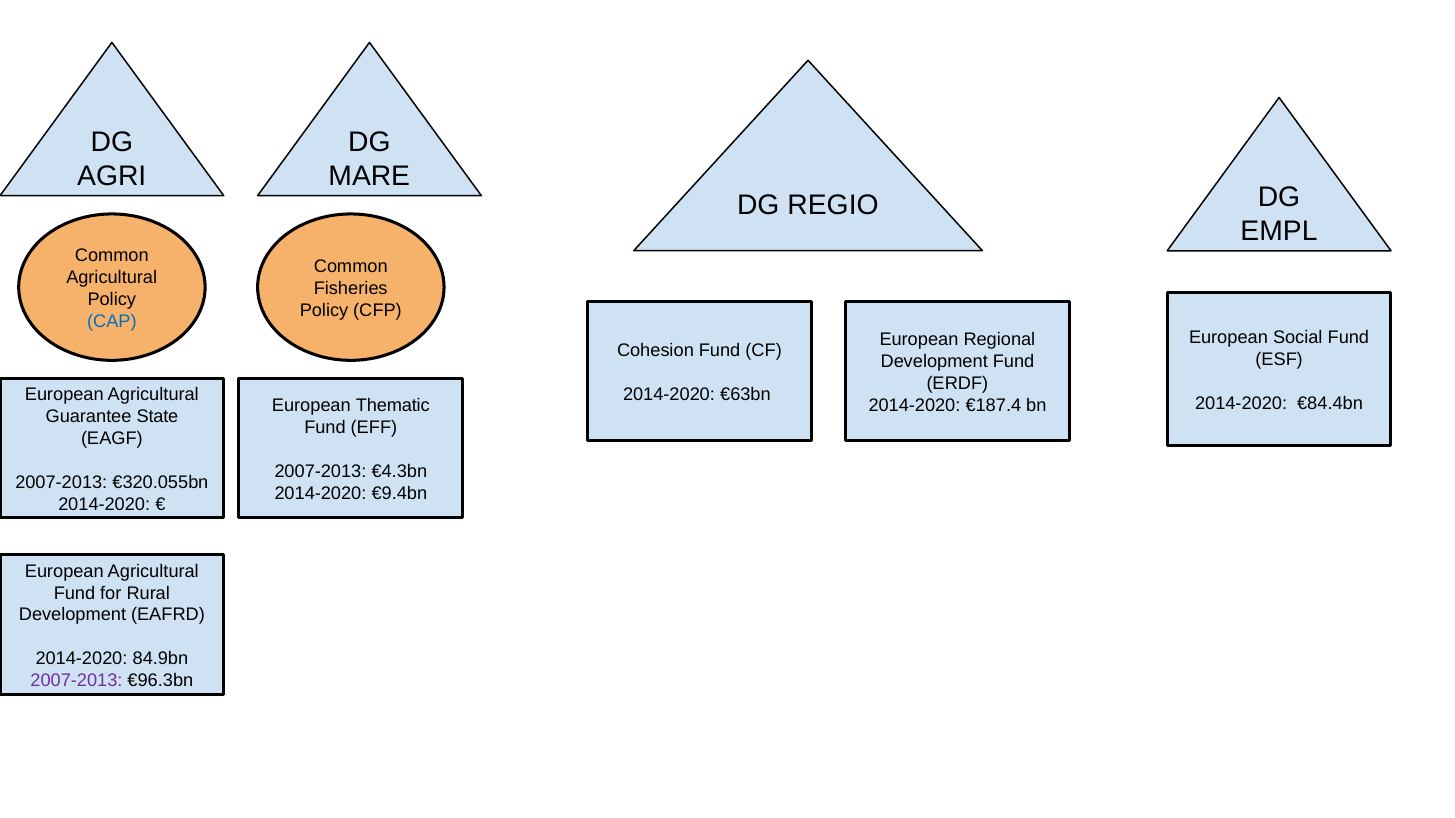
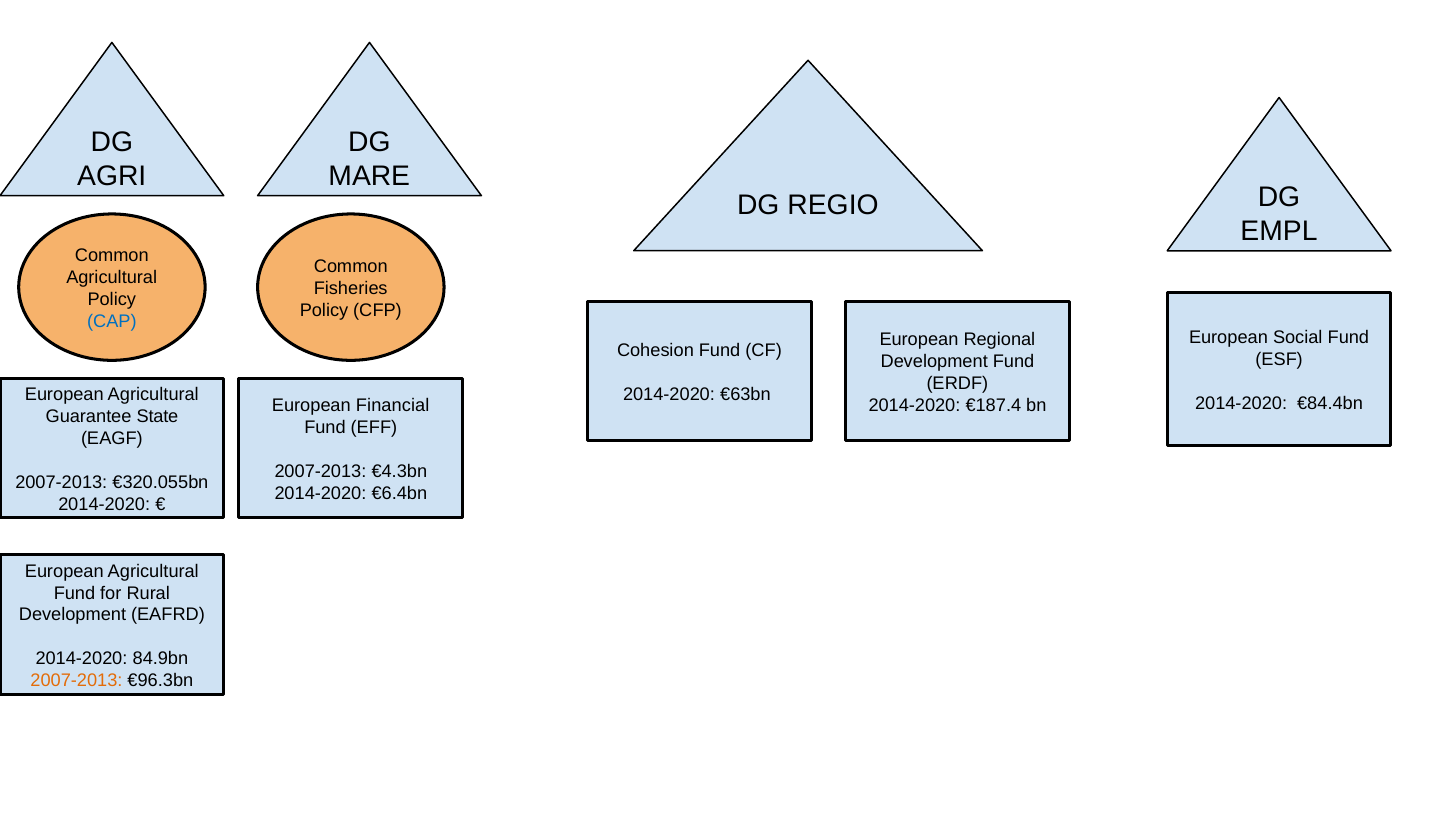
Thematic: Thematic -> Financial (393, 406)
€9.4bn: €9.4bn -> €6.4bn (399, 494)
2007-2013 colour: purple -> orange (76, 681)
